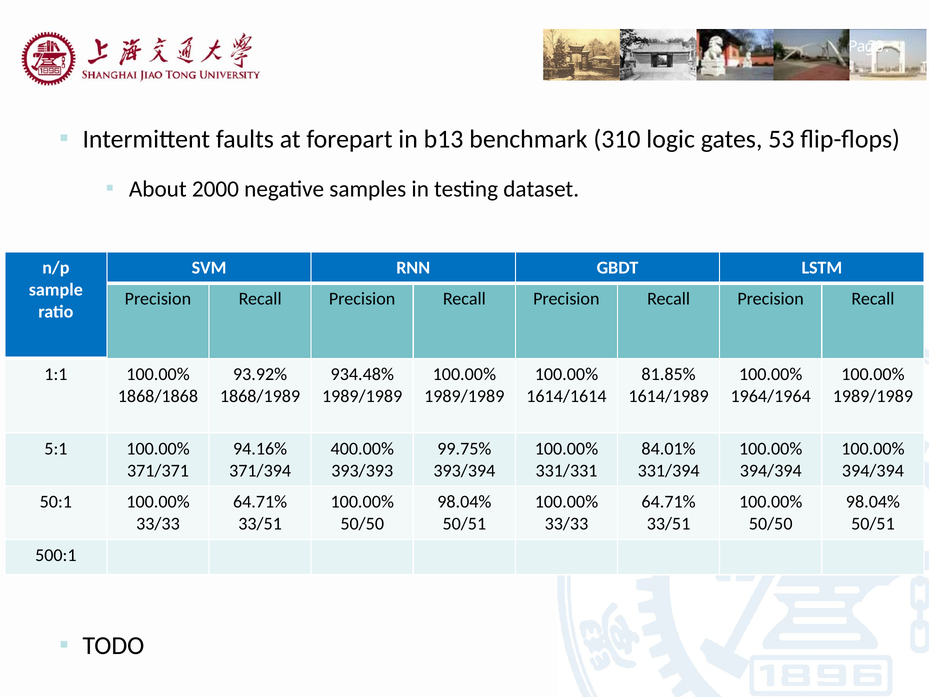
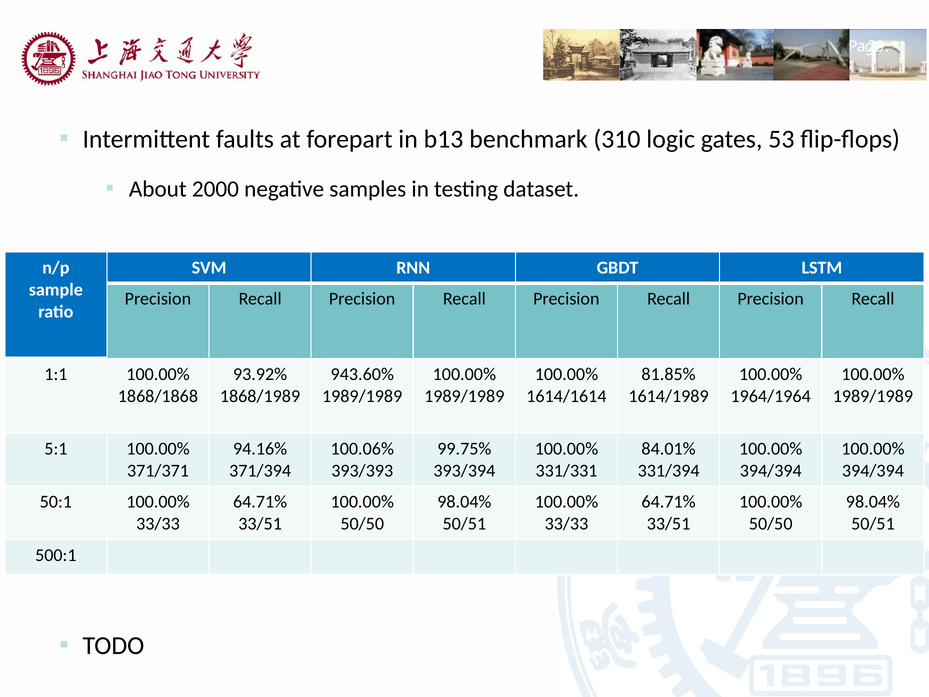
934.48%: 934.48% -> 943.60% (362, 374)
400.00%: 400.00% -> 100.06% (362, 448)
